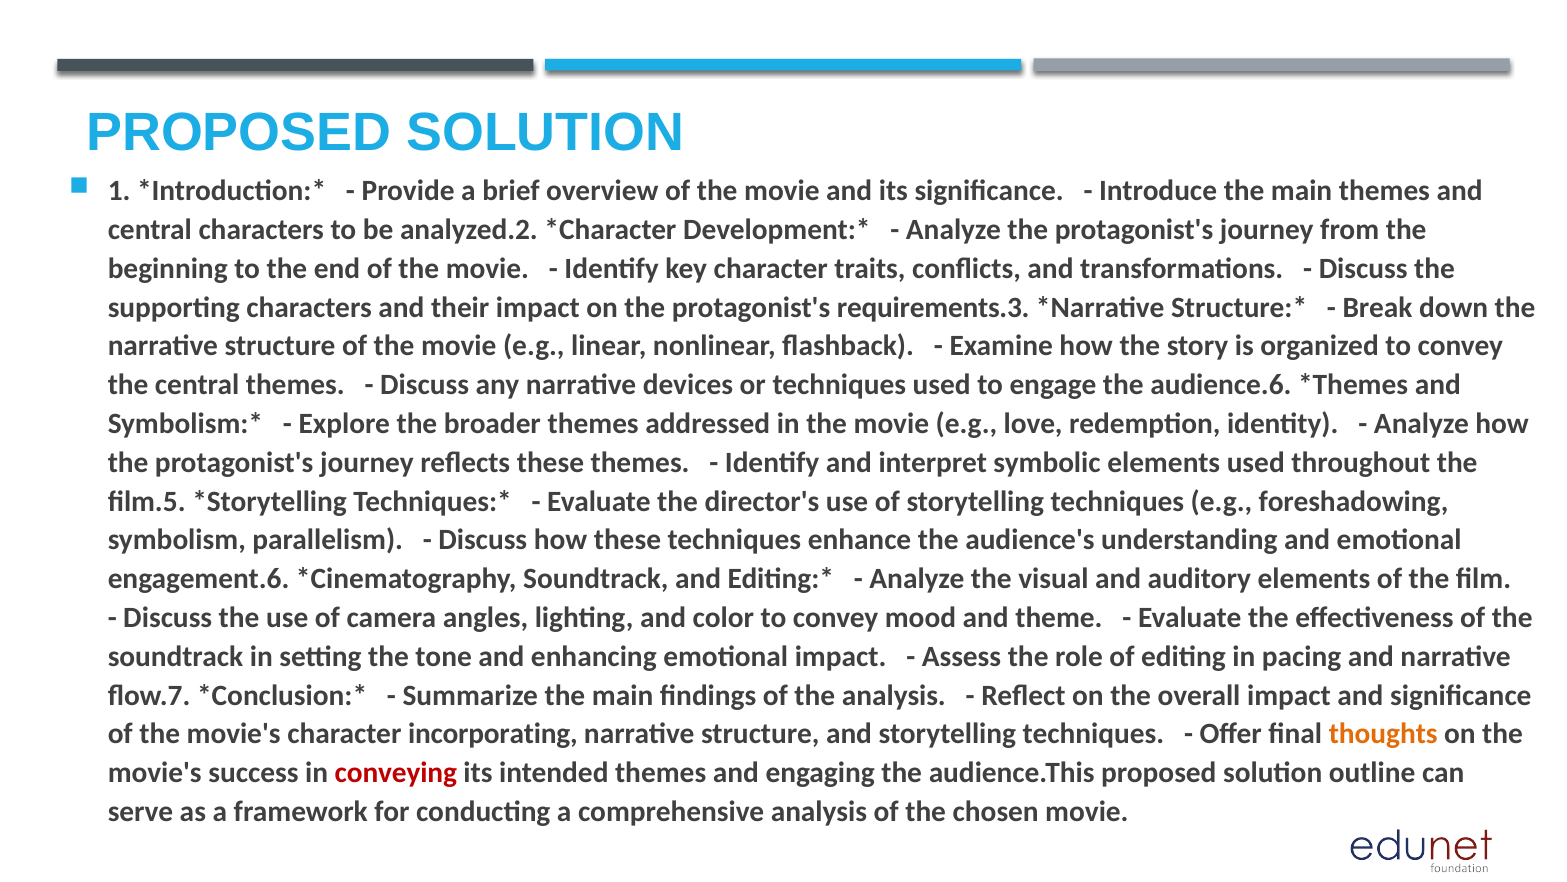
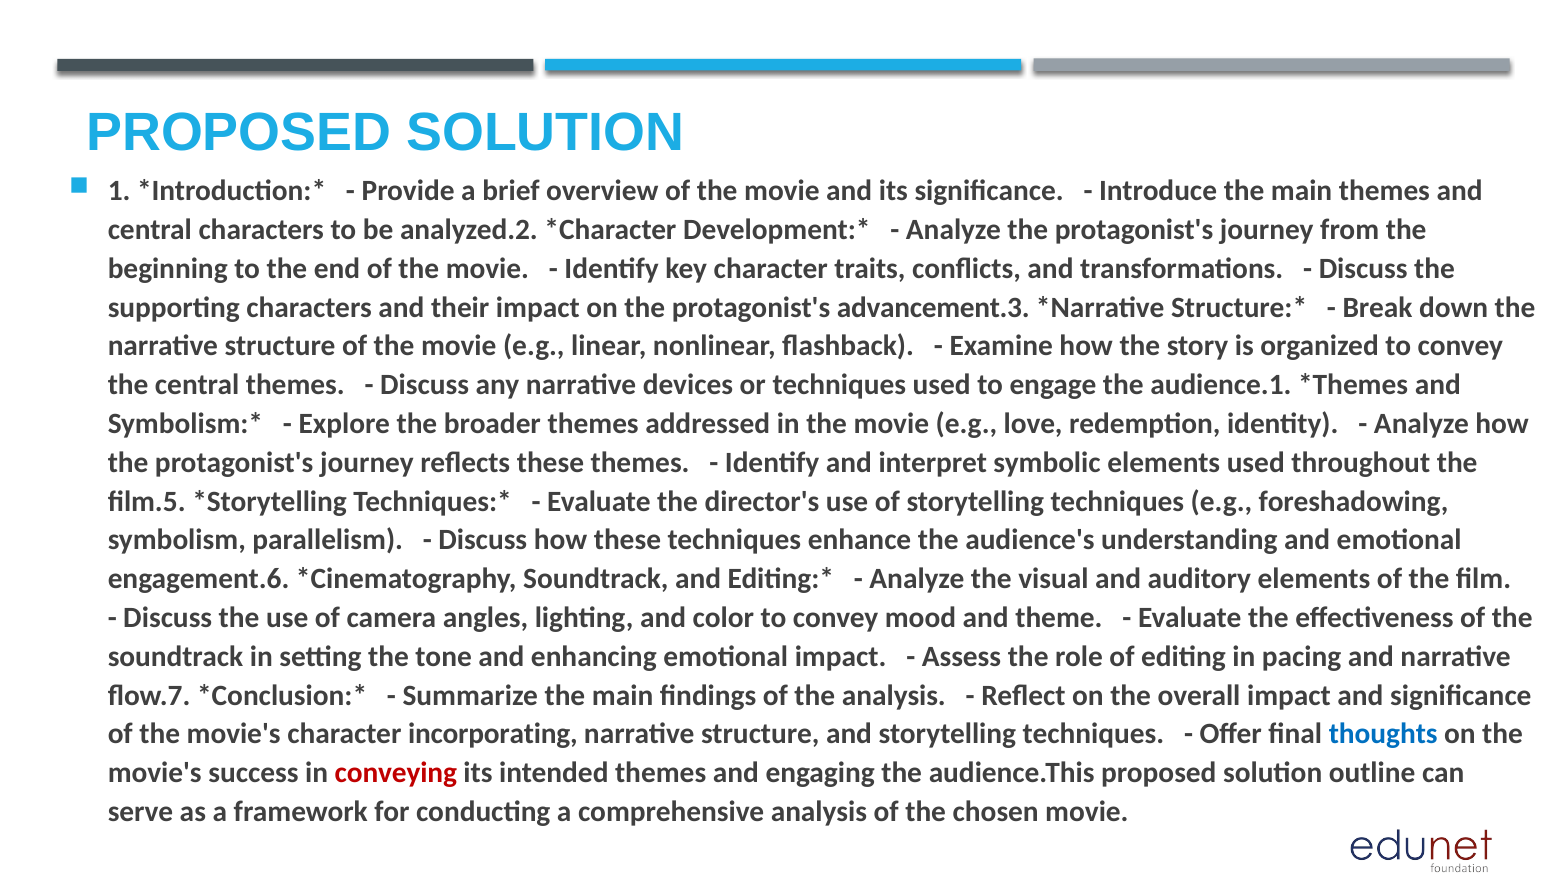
requirements.3: requirements.3 -> advancement.3 (933, 307)
audience.6: audience.6 -> audience.1 (1221, 385)
thoughts colour: orange -> blue (1383, 734)
